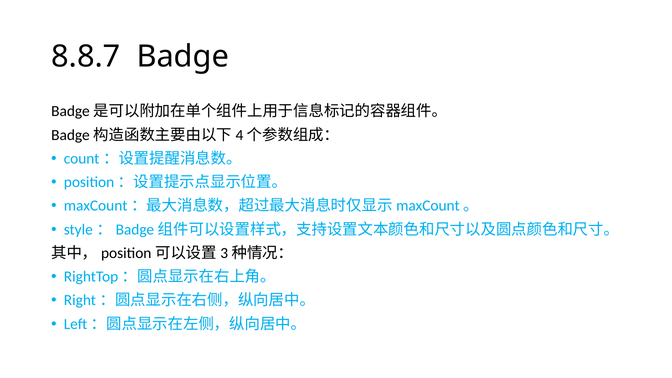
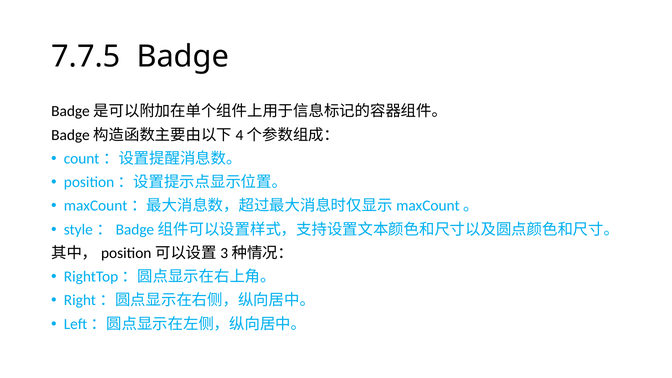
8.8.7: 8.8.7 -> 7.7.5 (86, 56)
